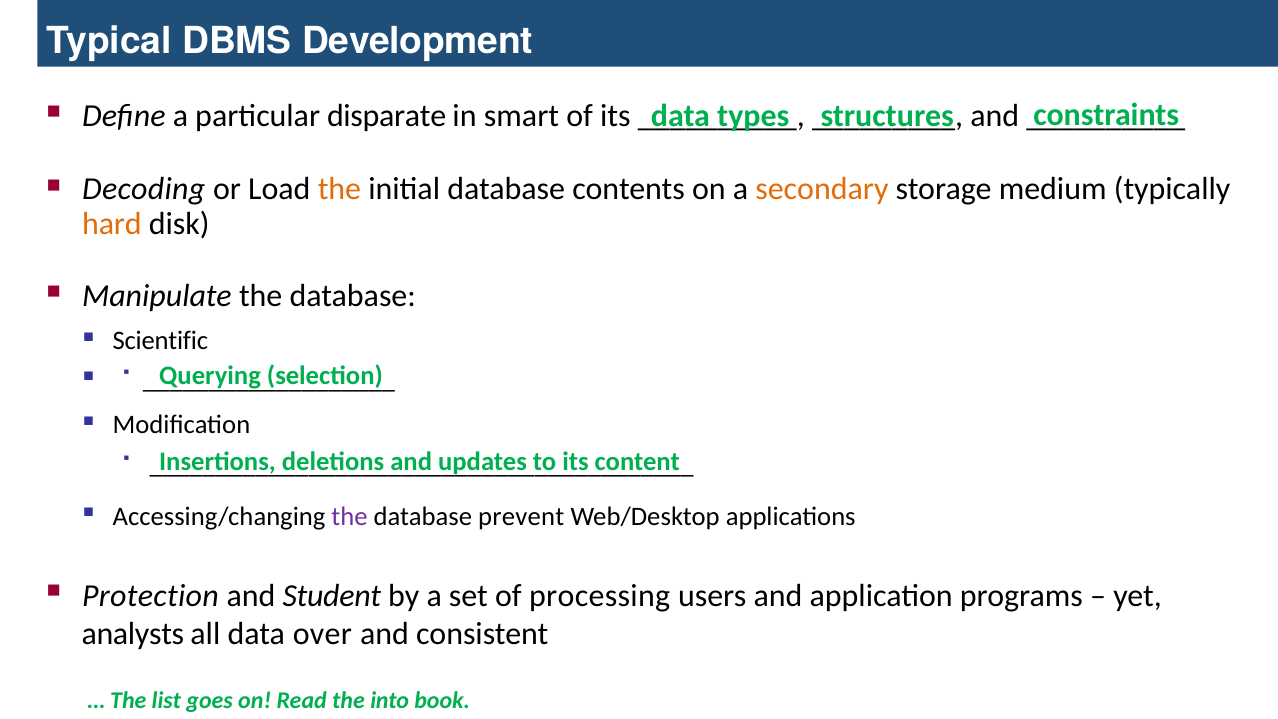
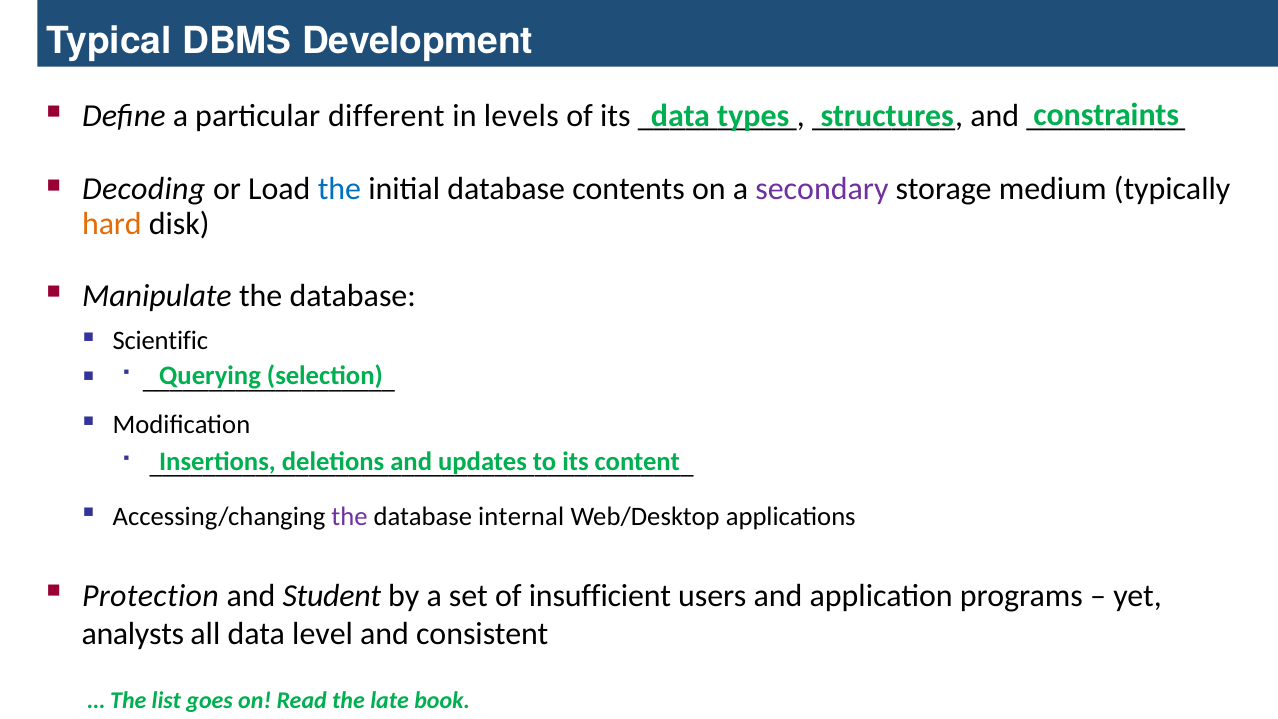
disparate: disparate -> different (386, 116)
smart: smart -> levels (521, 116)
the colour: orange -> blue (339, 189)
secondary colour: orange -> purple (822, 189)
prevent: prevent -> internal (521, 516)
processing: processing -> insufficient (600, 595)
over: over -> level (323, 634)
into: into -> late (390, 701)
